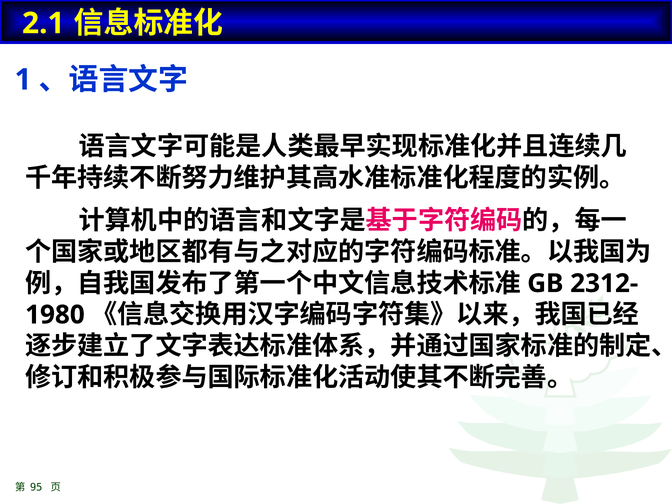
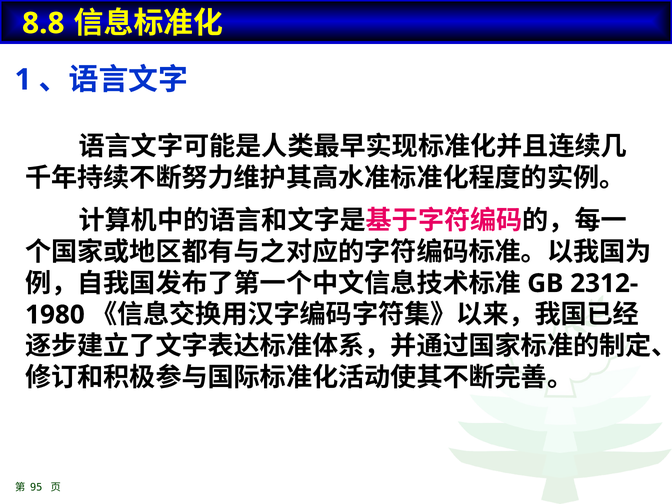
2.1: 2.1 -> 8.8 (43, 23)
